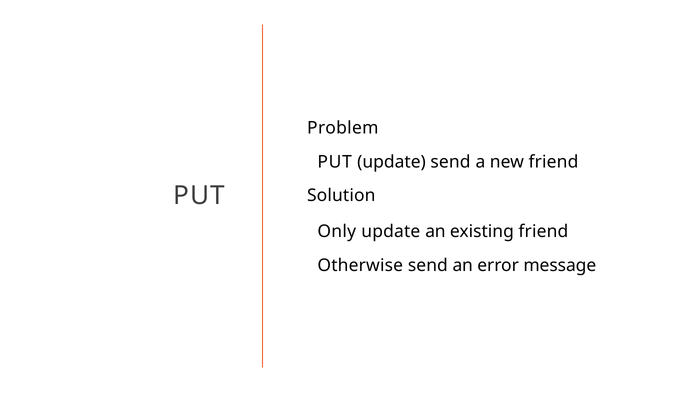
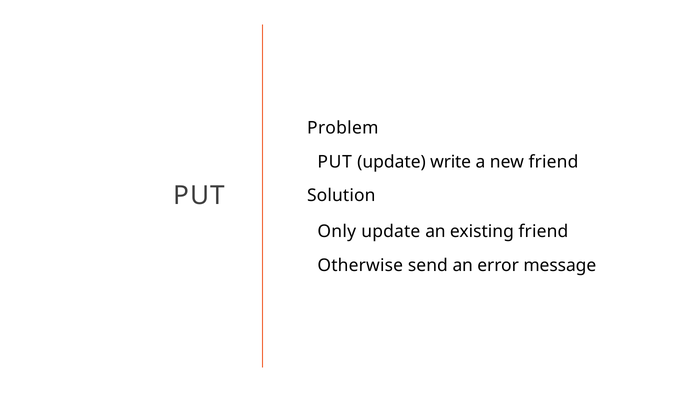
update send: send -> write (451, 162)
